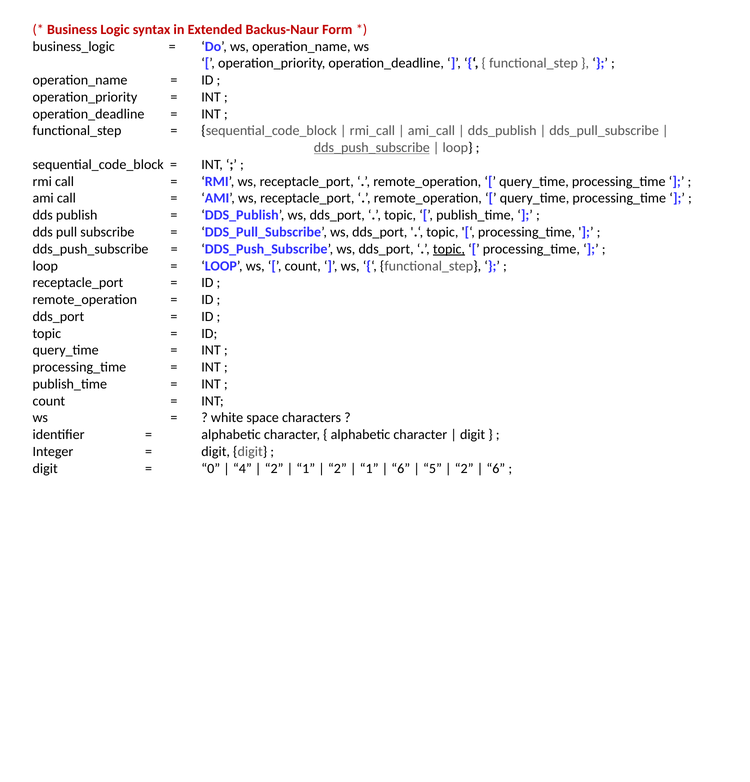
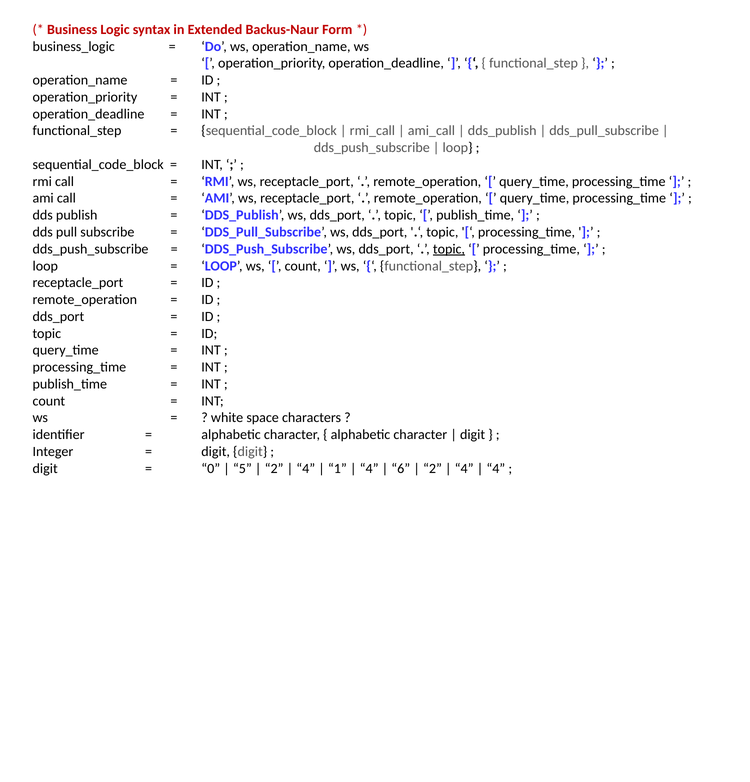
dds_push_subscribe underline: present -> none (372, 148)
4: 4 -> 5 (242, 468)
1: 1 -> 4 (306, 468)
2: 2 -> 1 (337, 468)
1: 1 -> 4 (369, 468)
5: 5 -> 2 (432, 468)
2: 2 -> 4 (464, 468)
6: 6 -> 4 (496, 468)
